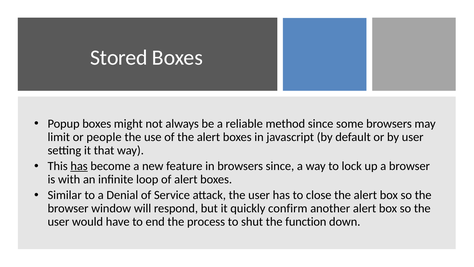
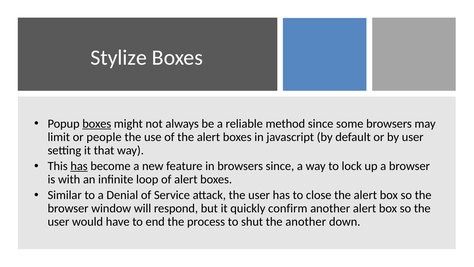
Stored: Stored -> Stylize (119, 58)
boxes underline: none -> present (97, 123)
the function: function -> another (306, 222)
